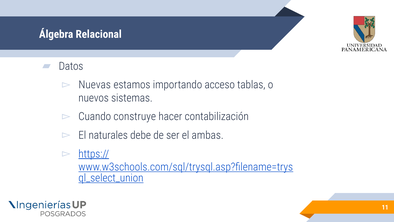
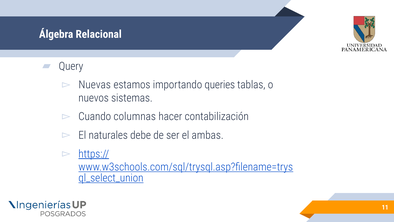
Datos: Datos -> Query (71, 66)
acceso: acceso -> queries (220, 85)
construye: construye -> columnas (135, 116)
